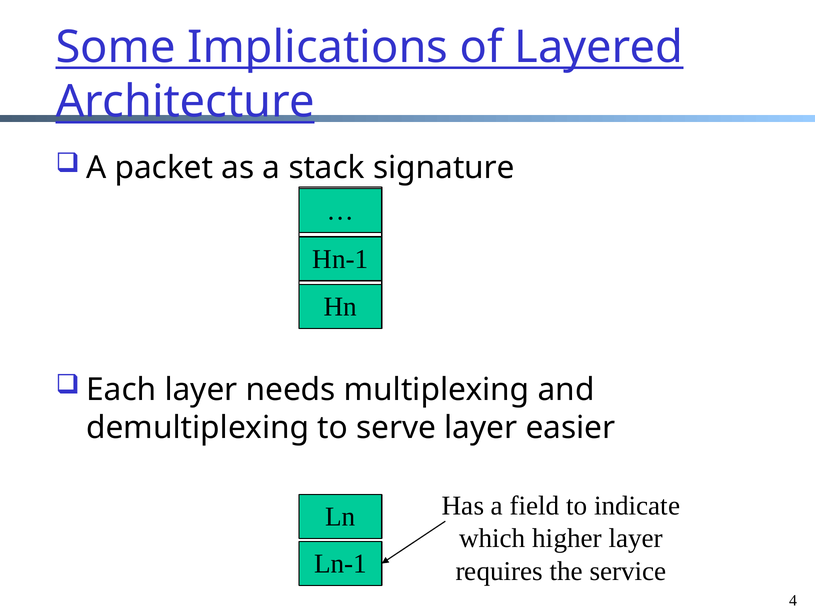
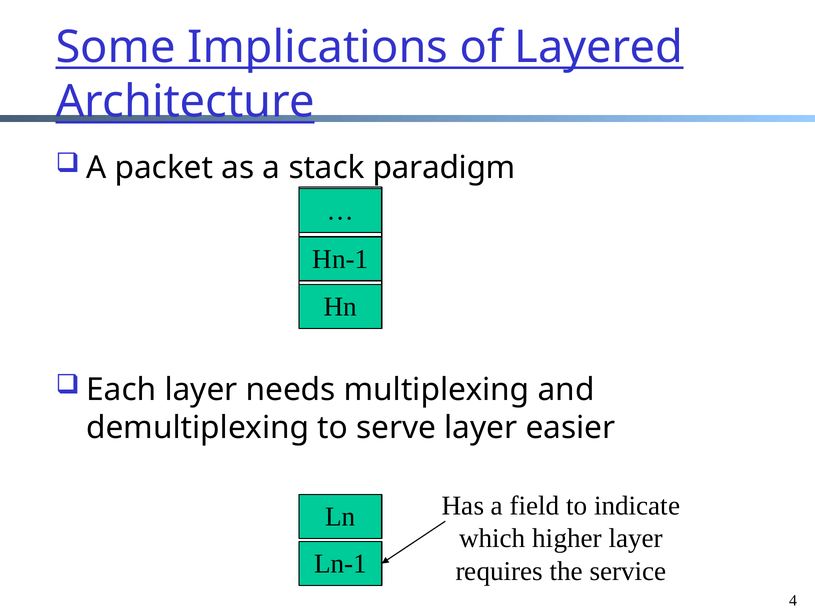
signature: signature -> paradigm (444, 168)
